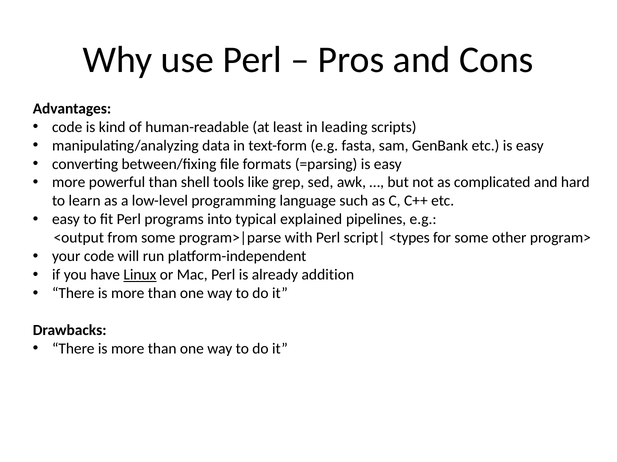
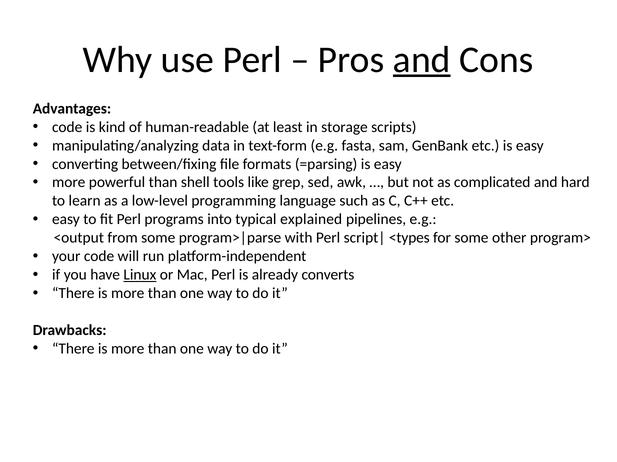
and underline: none -> present (422, 60)
leading: leading -> storage (345, 127)
addition: addition -> converts (328, 275)
